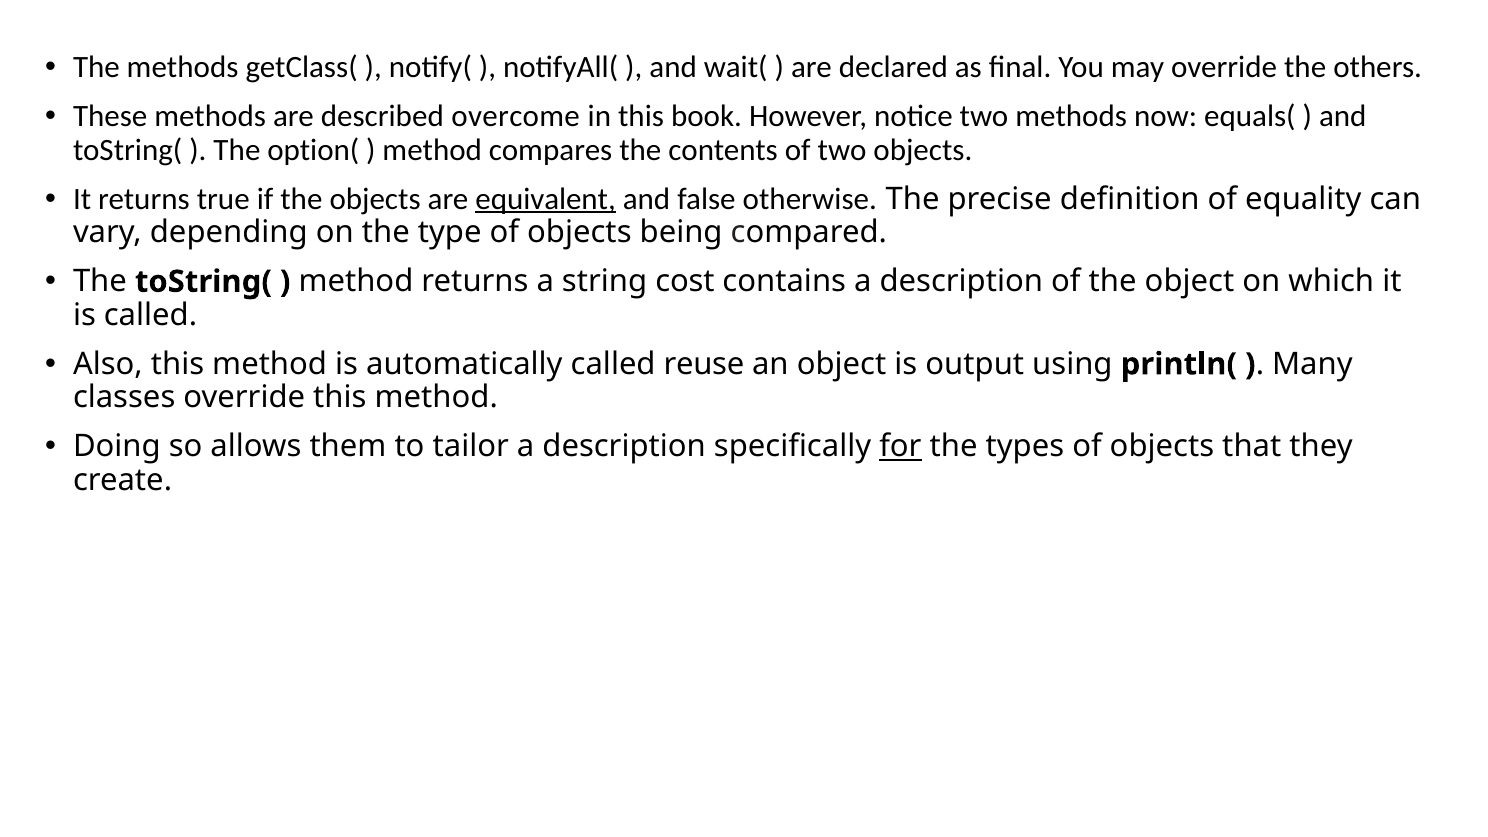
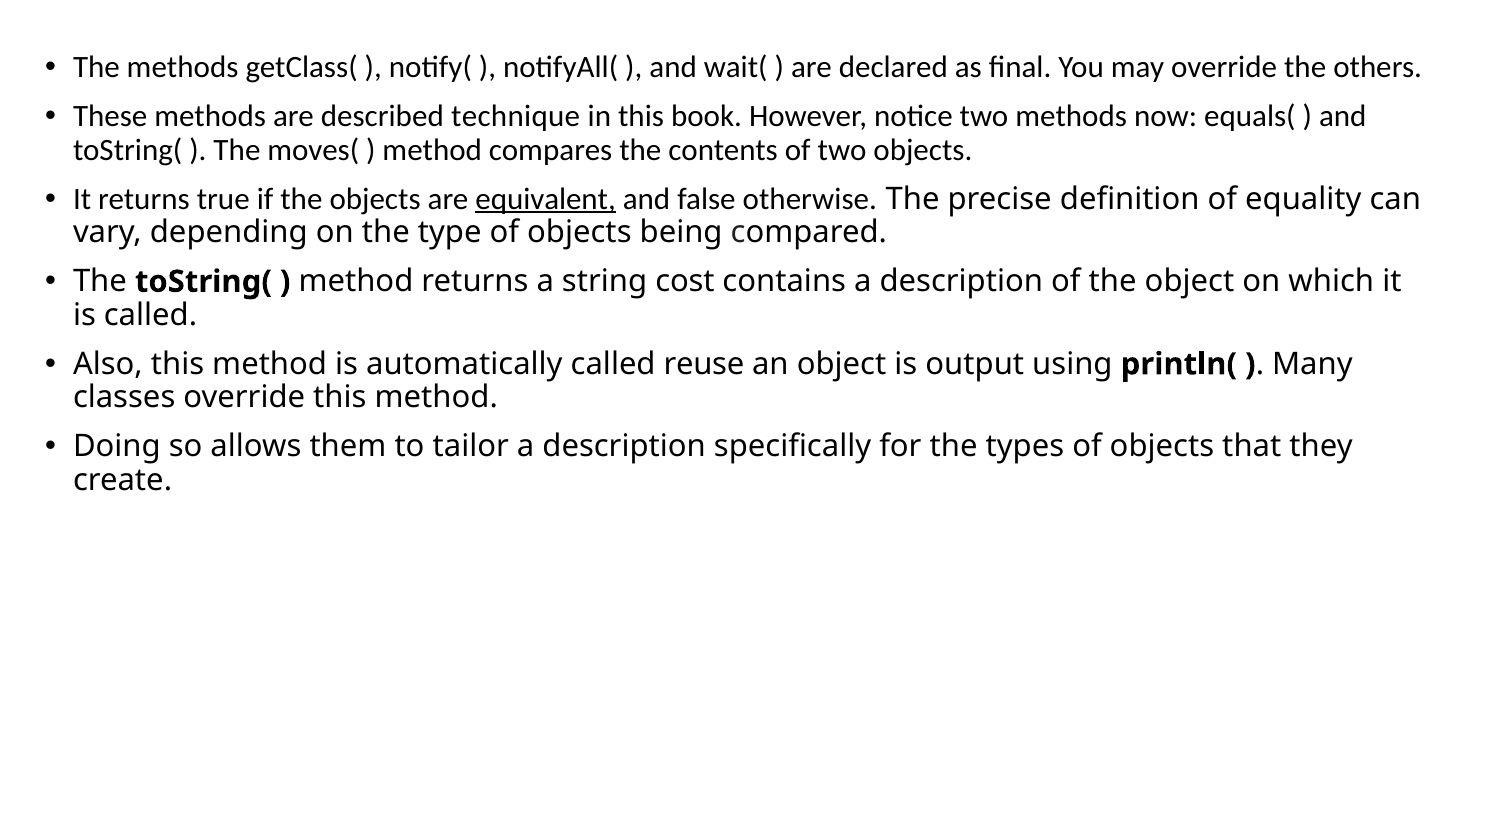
overcome: overcome -> technique (516, 117)
option(: option( -> moves( (313, 150)
for underline: present -> none (900, 447)
